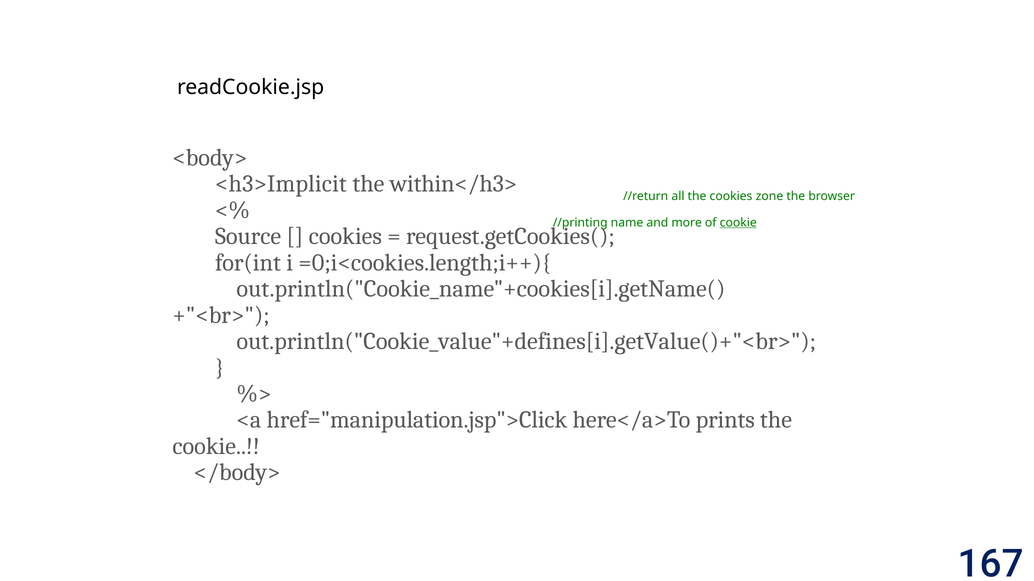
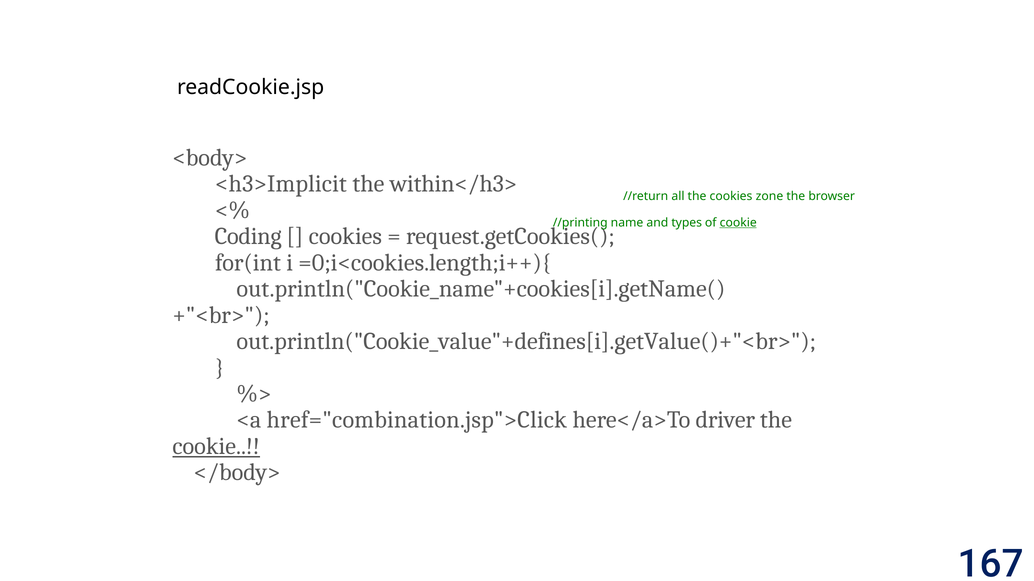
more: more -> types (687, 223)
Source: Source -> Coding (248, 237)
href="manipulation.jsp">Click: href="manipulation.jsp">Click -> href="combination.jsp">Click (417, 420)
prints: prints -> driver (725, 420)
cookie underline: none -> present (216, 447)
